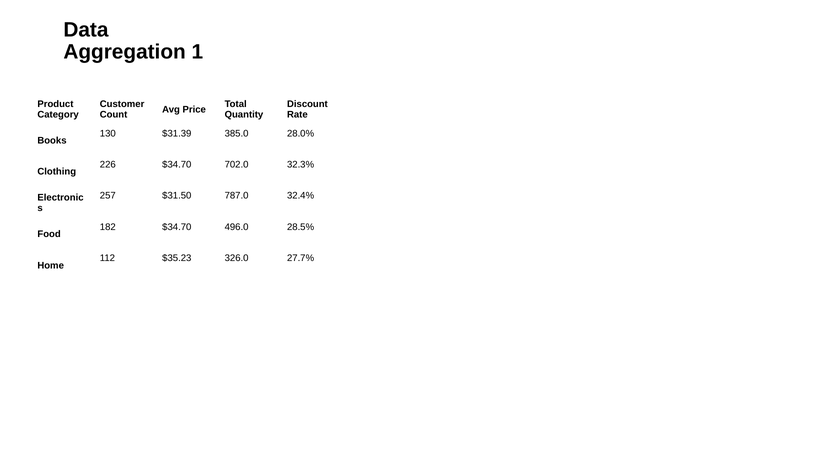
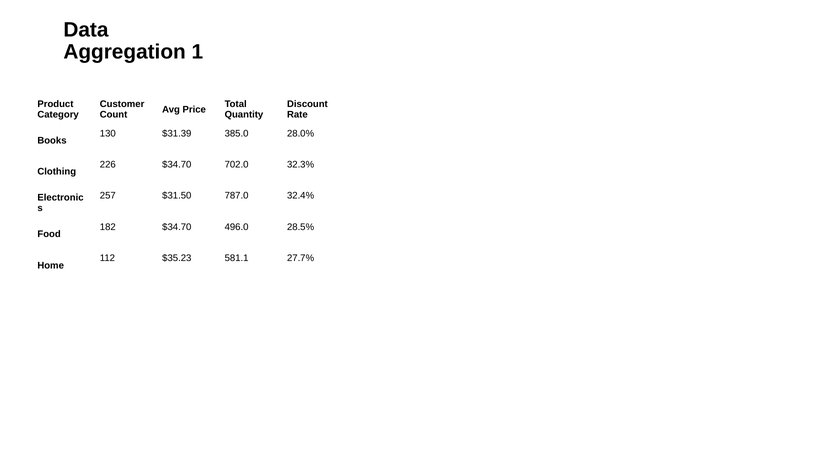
326.0: 326.0 -> 581.1 (237, 258)
